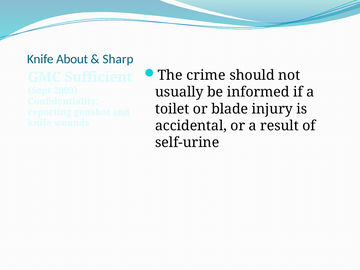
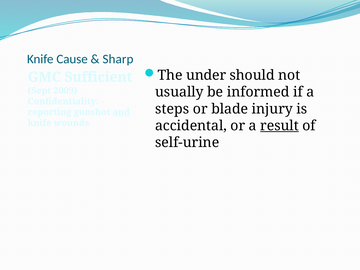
About: About -> Cause (72, 59)
crime: crime -> under (206, 75)
toilet: toilet -> steps (172, 109)
result underline: none -> present (279, 126)
